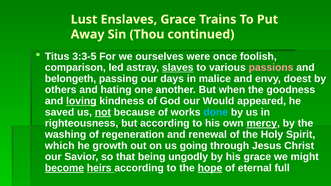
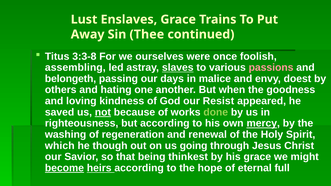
Thou: Thou -> Thee (147, 34)
3:3-5: 3:3-5 -> 3:3-8 (84, 56)
comparison: comparison -> assembling (75, 68)
loving underline: present -> none (81, 101)
Would: Would -> Resist (218, 101)
done colour: light blue -> light green (216, 112)
growth: growth -> though (110, 146)
ungodly: ungodly -> thinkest (188, 157)
hope underline: present -> none (210, 168)
